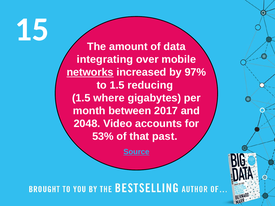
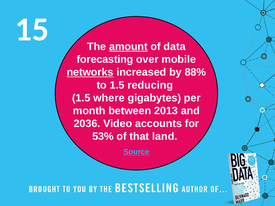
amount underline: none -> present (128, 47)
integrating: integrating -> forecasting (105, 60)
97%: 97% -> 88% (195, 72)
2017: 2017 -> 2013 (166, 111)
2048: 2048 -> 2036 (87, 124)
past: past -> land (165, 137)
